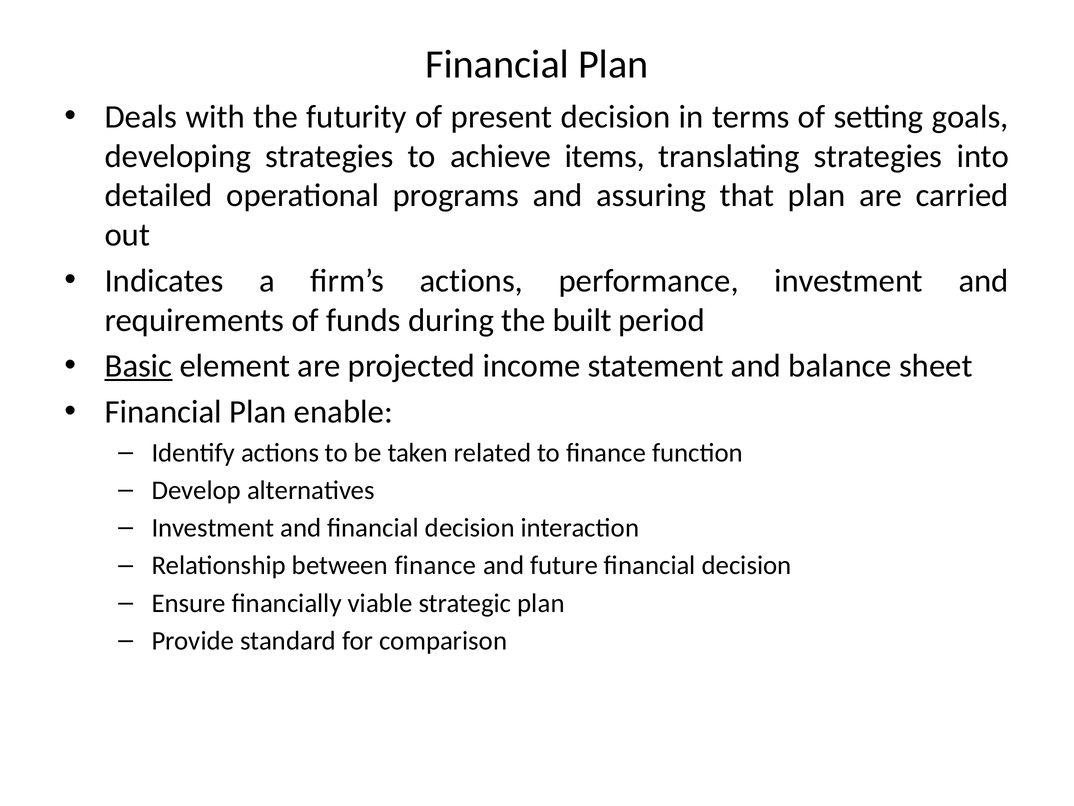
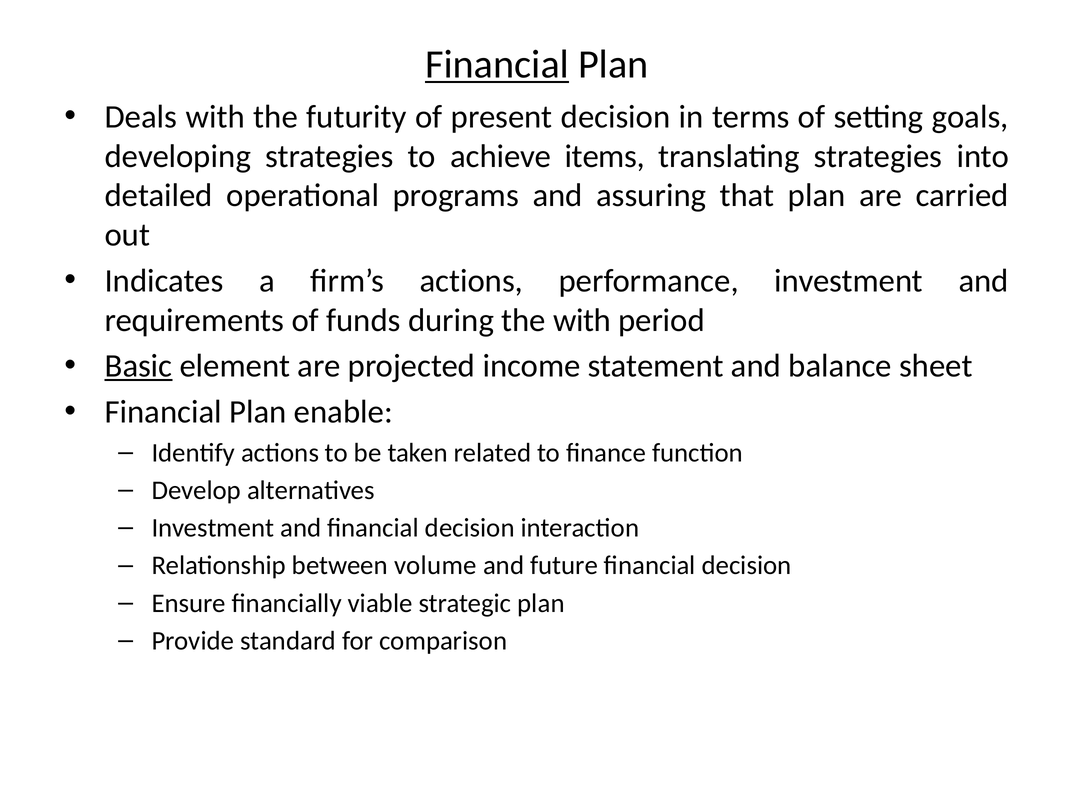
Financial underline: none -> present (497, 65)
the built: built -> with (582, 320)
between finance: finance -> volume (435, 565)
